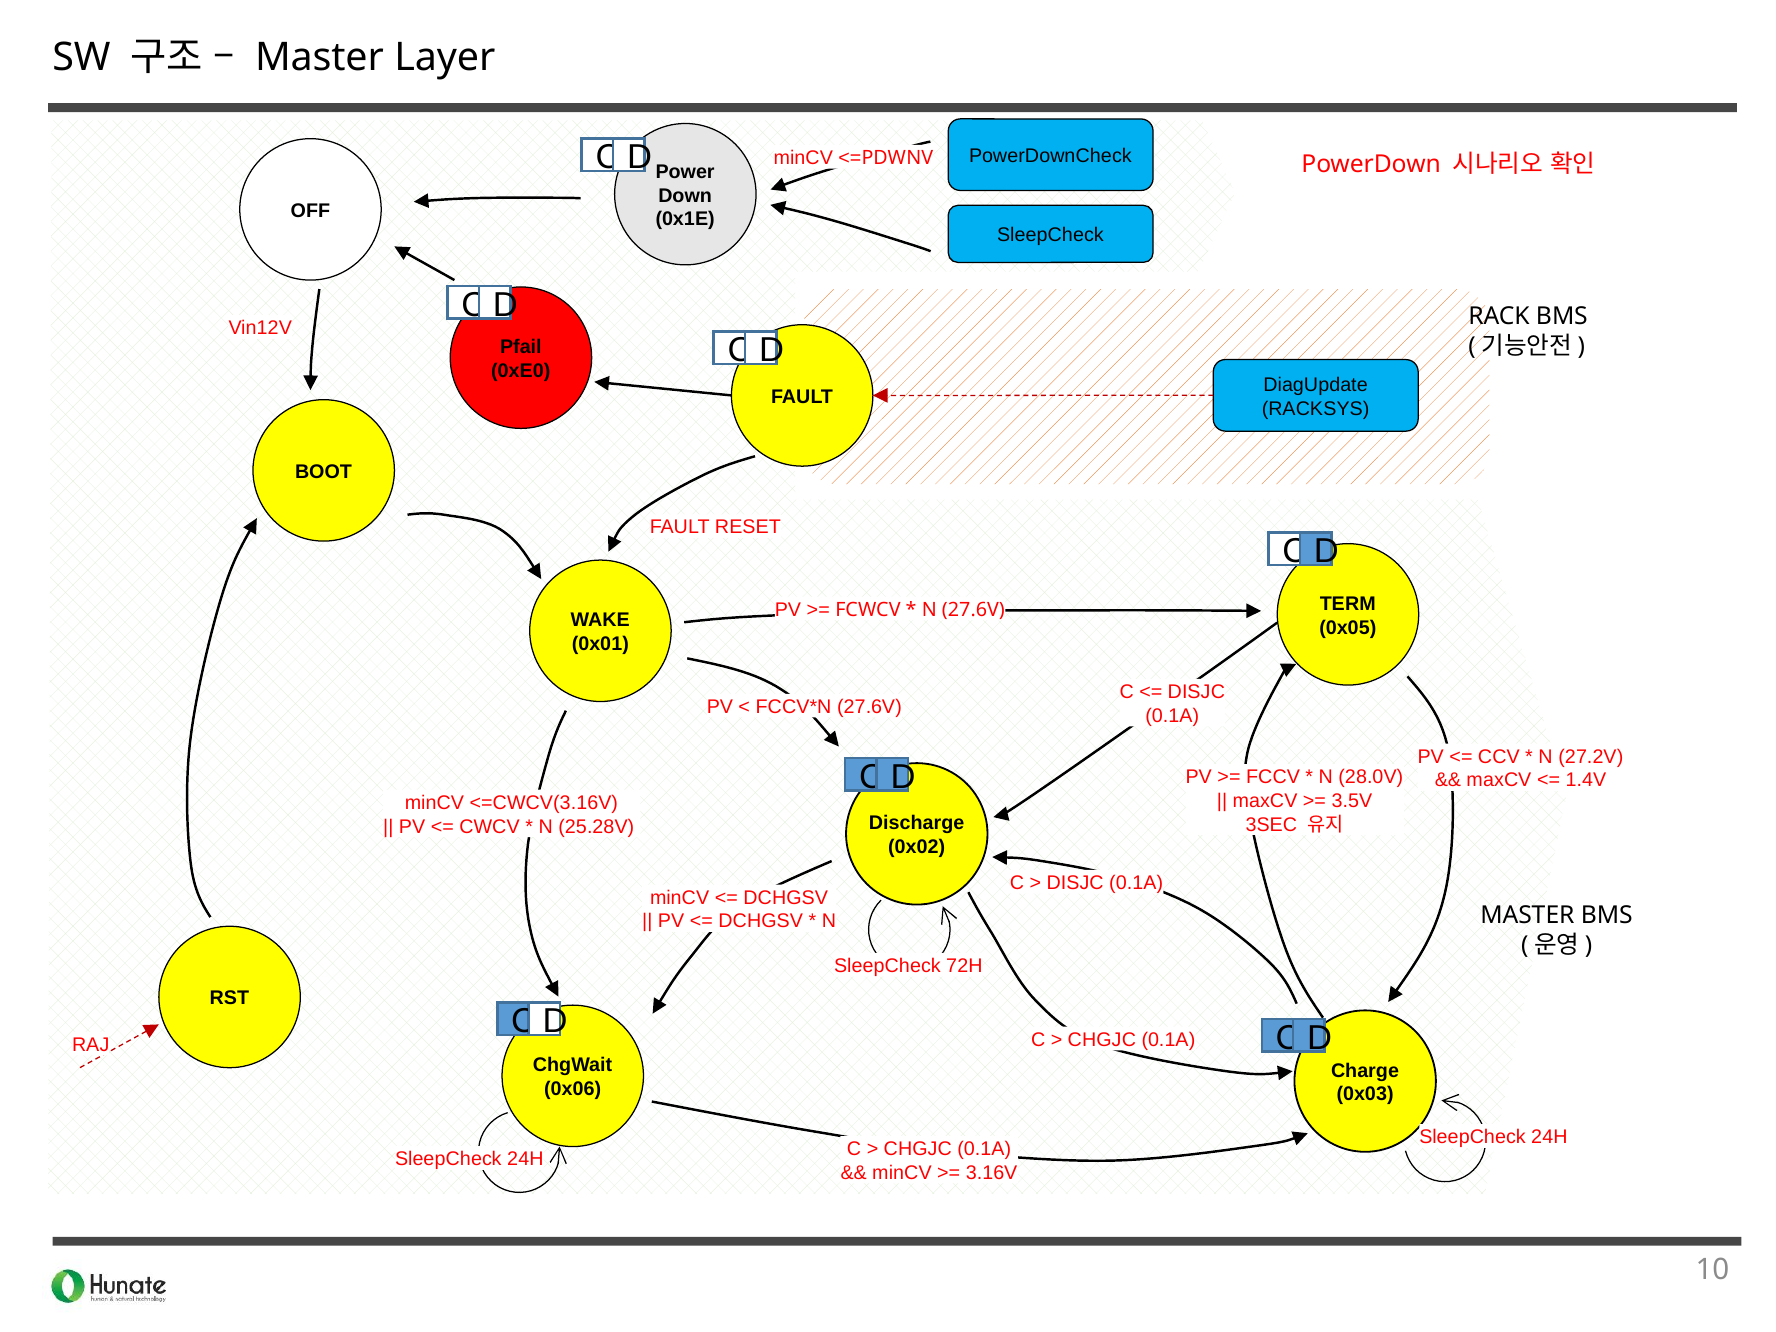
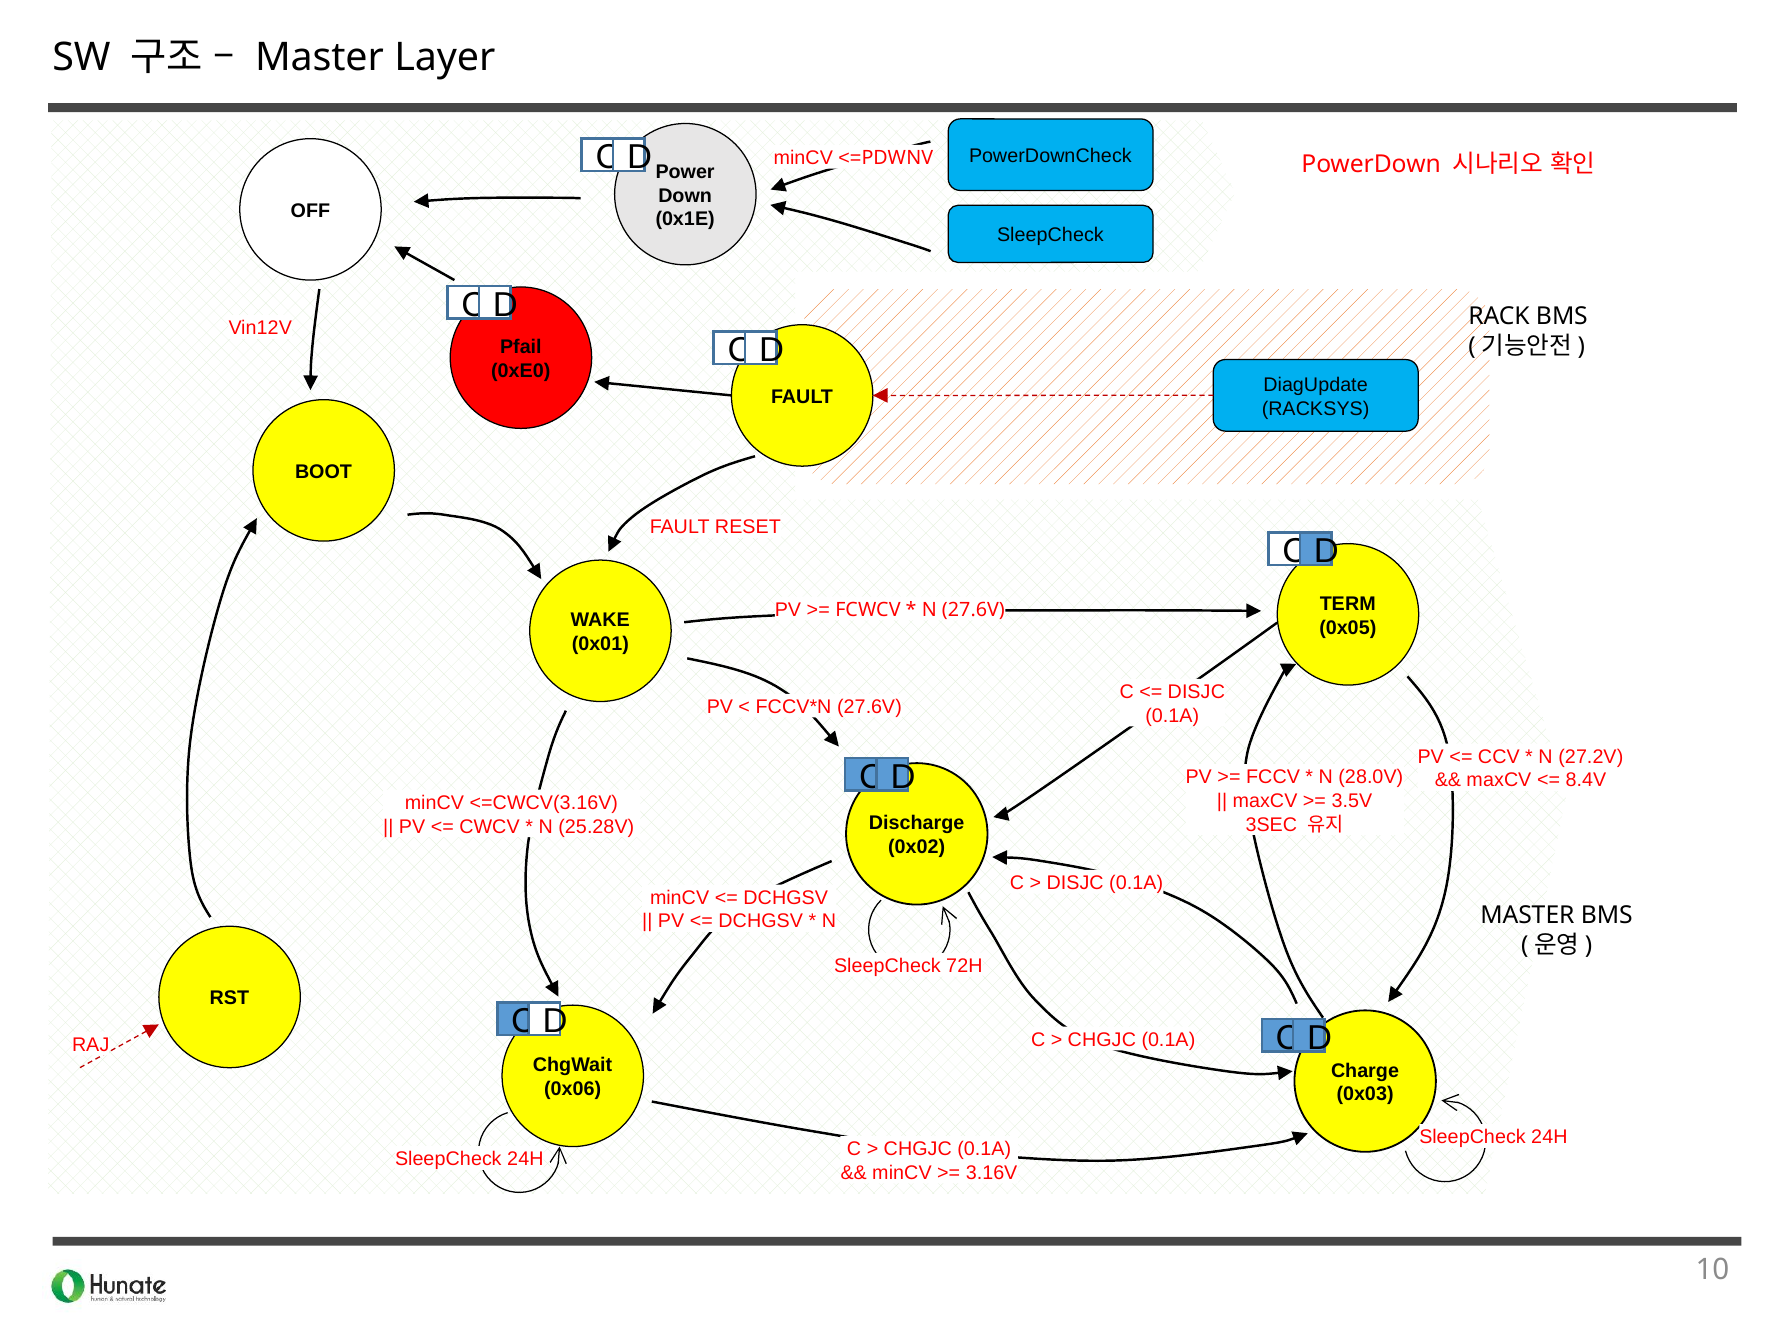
1.4V: 1.4V -> 8.4V (1586, 780)
